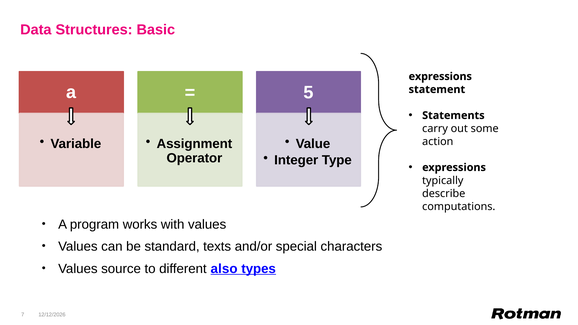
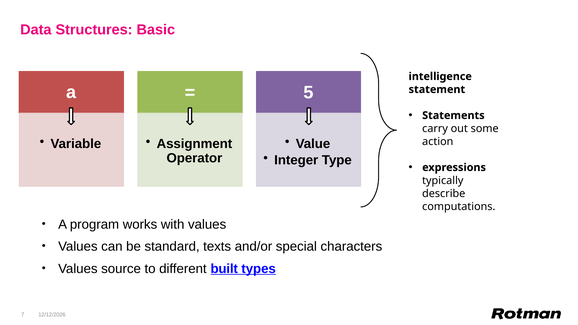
expressions: expressions -> intelligence (440, 76)
also: also -> built (224, 269)
